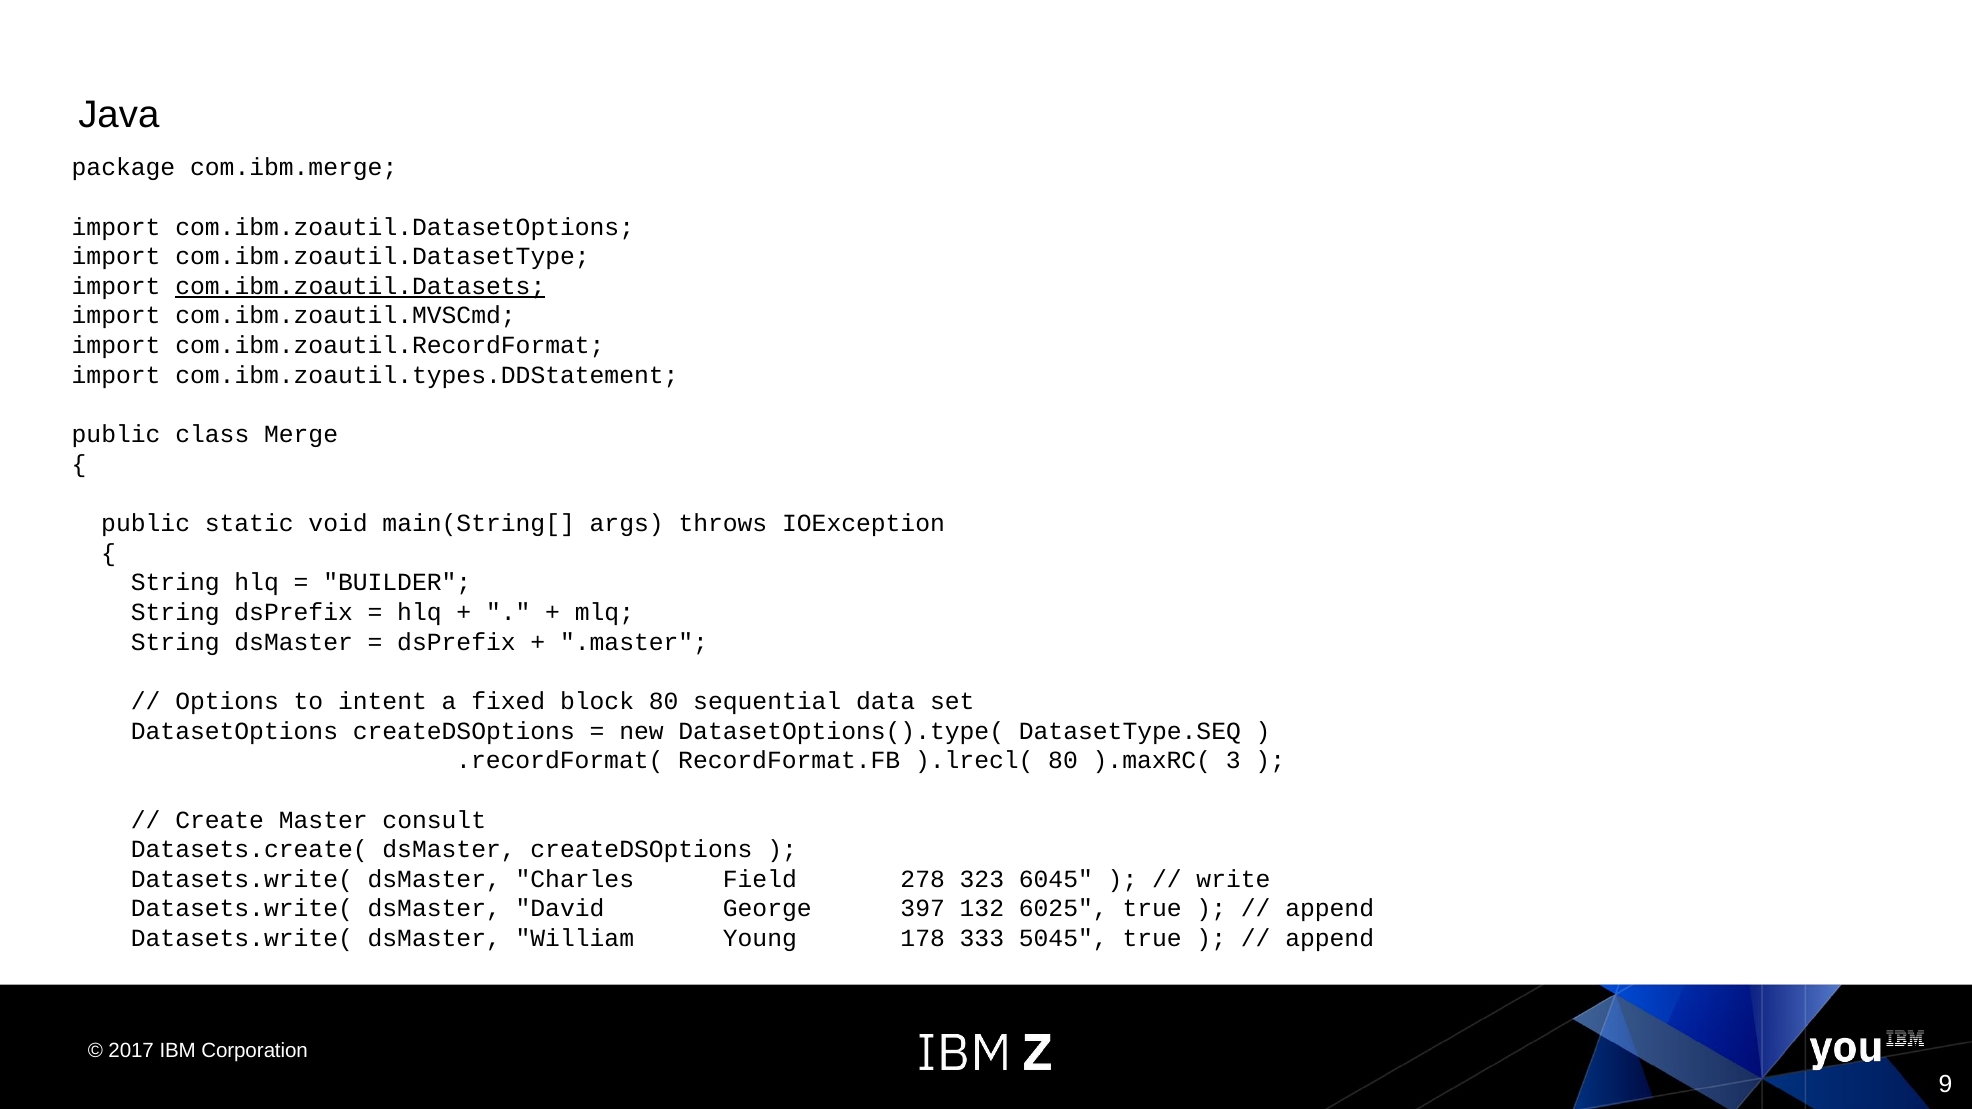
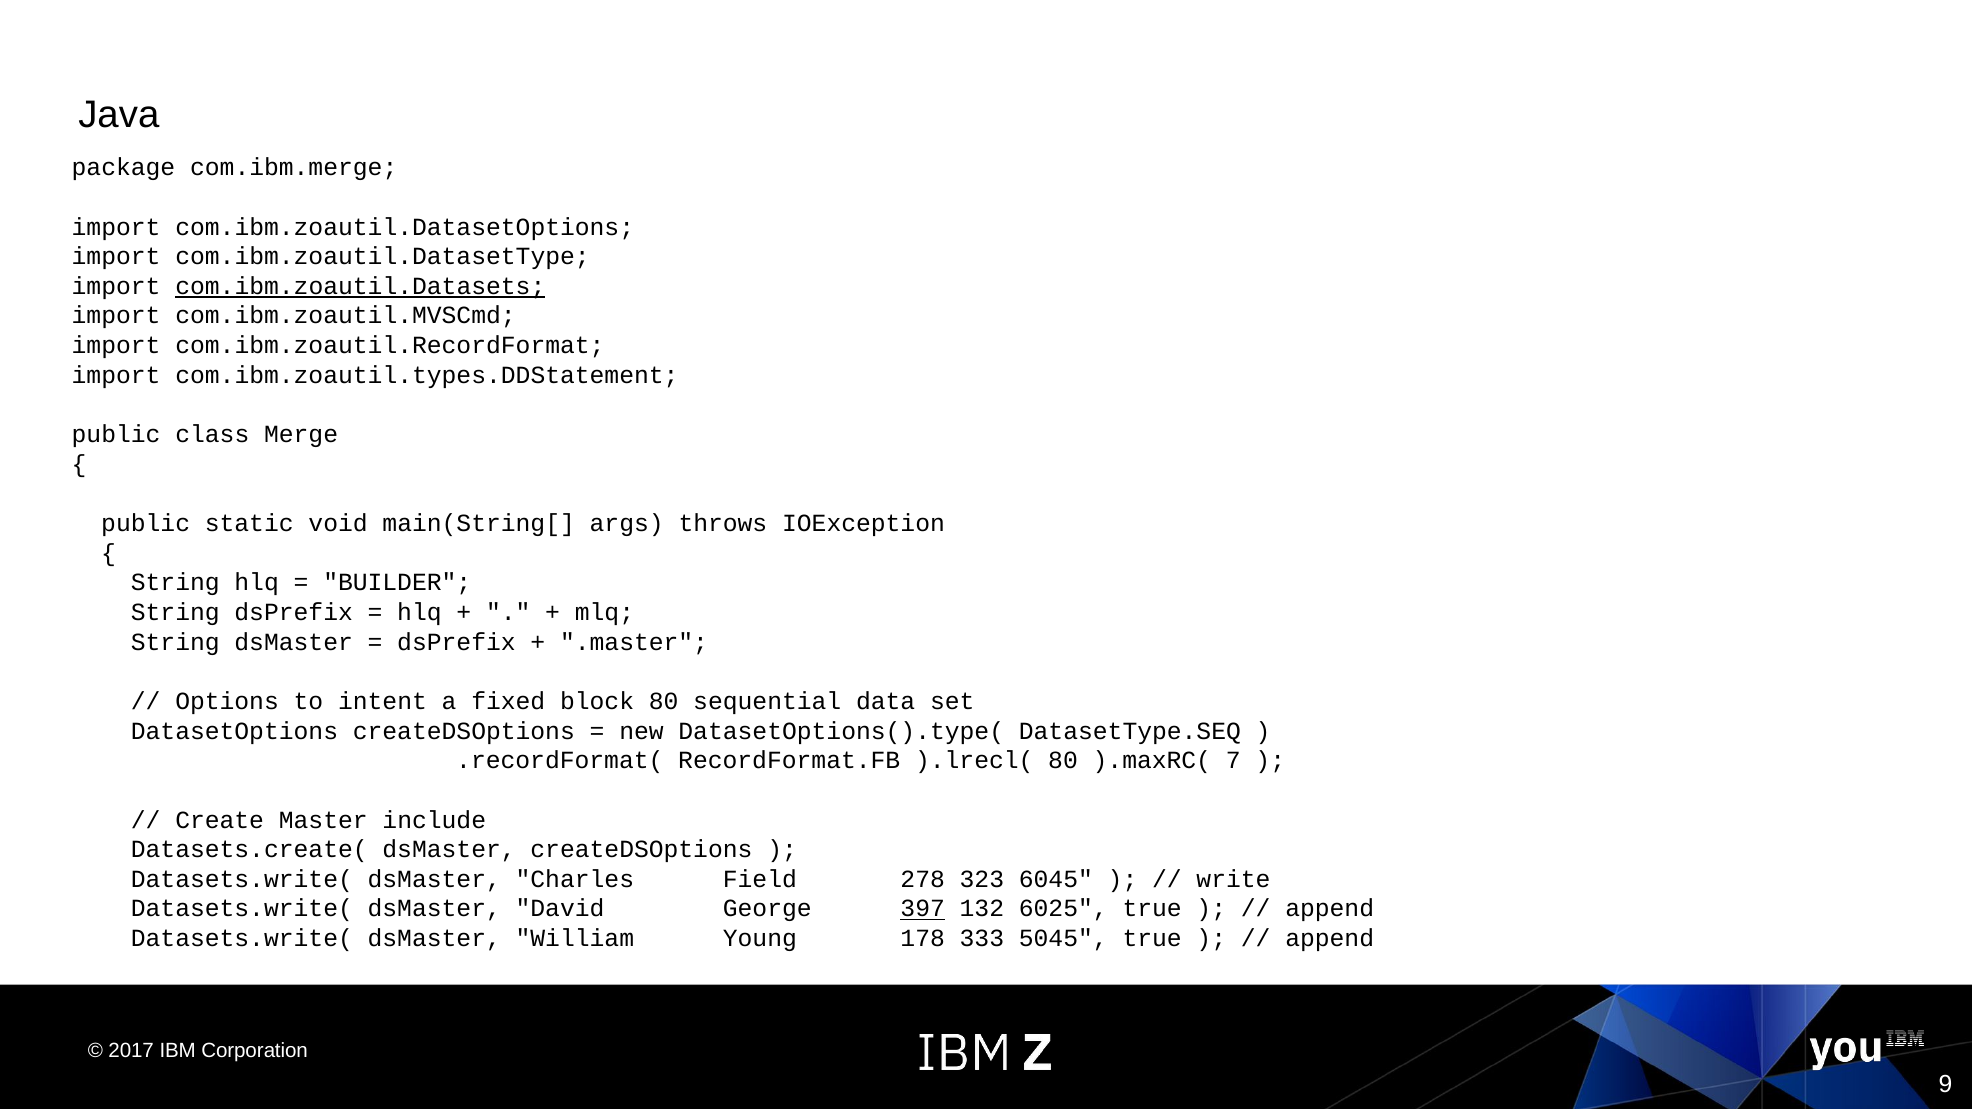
3: 3 -> 7 (1233, 761)
consult: consult -> include (434, 820)
397 underline: none -> present (923, 909)
